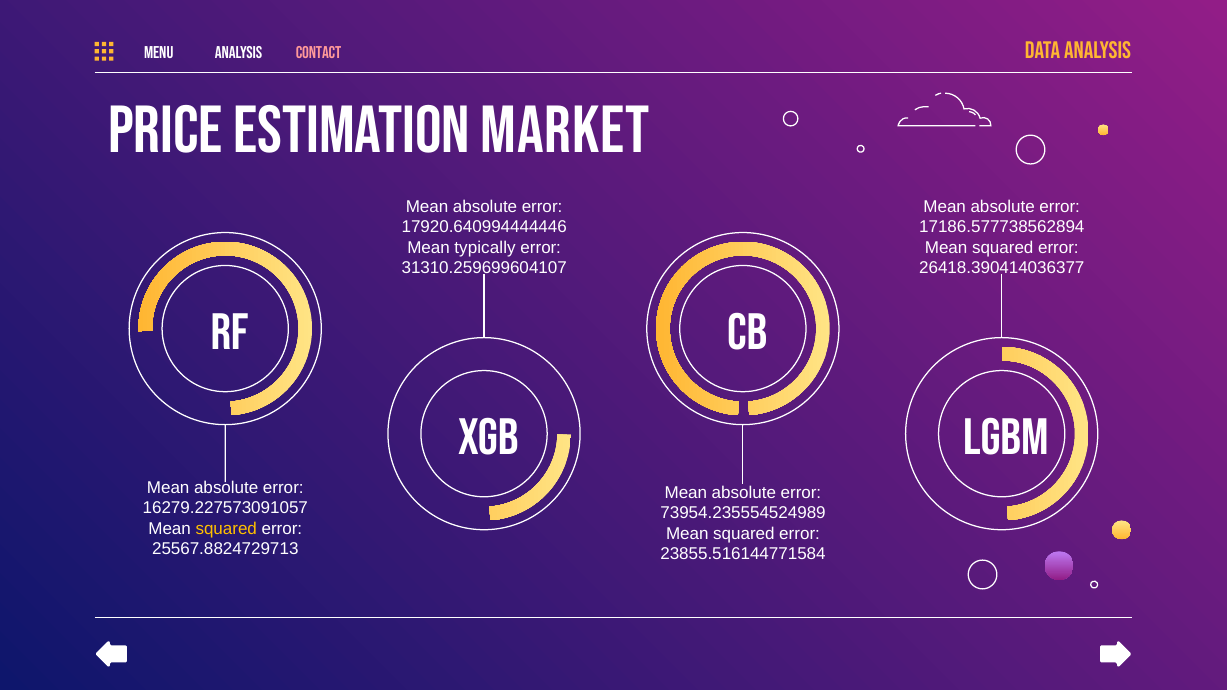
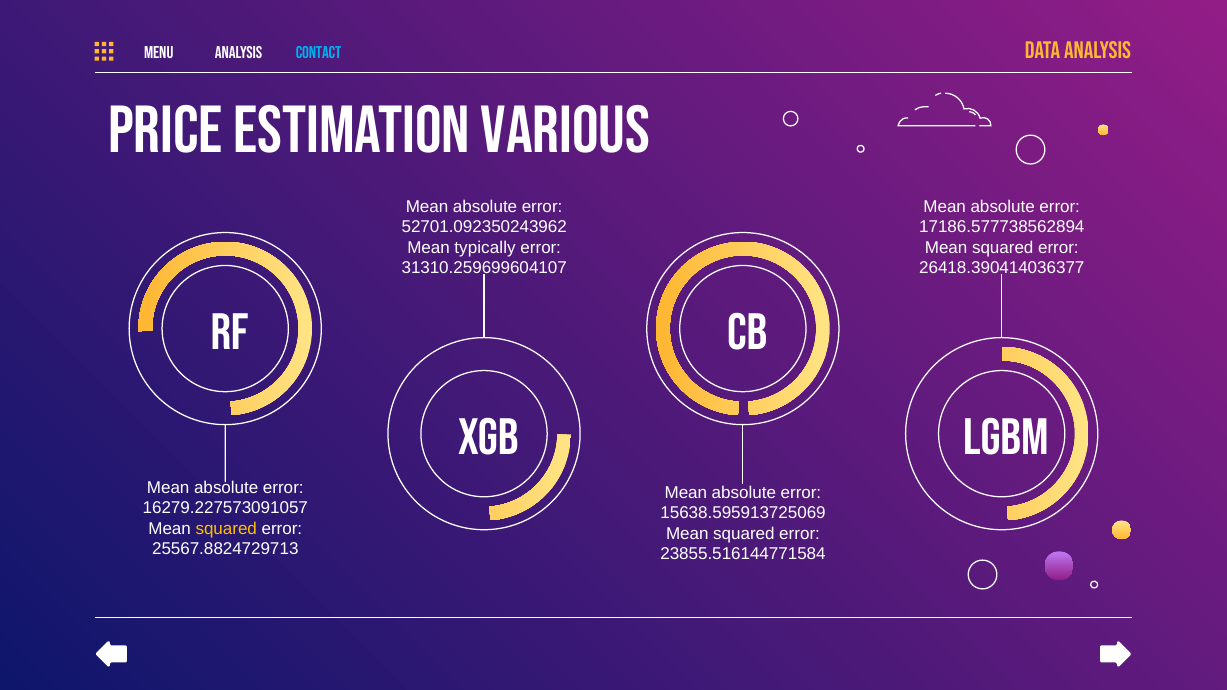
CONTACT colour: pink -> light blue (319, 53)
market: market -> various (565, 131)
17920.640994444446: 17920.640994444446 -> 52701.092350243962 (484, 227)
73954.235554524989: 73954.235554524989 -> 15638.595913725069 (743, 513)
